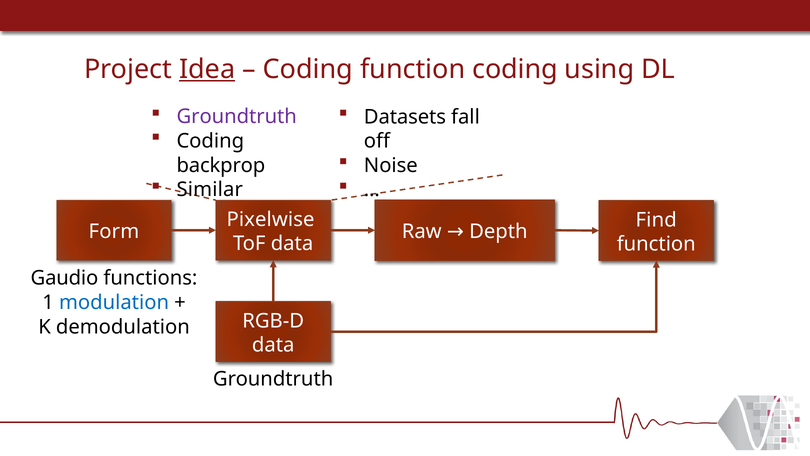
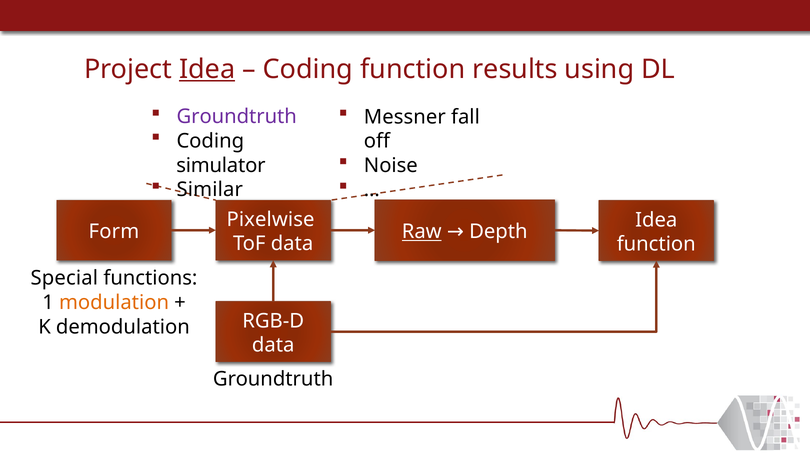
function coding: coding -> results (515, 69)
Datasets: Datasets -> Messner (405, 117)
backprop: backprop -> simulator (221, 165)
Find: Find -> Idea (656, 220)
Raw underline: none -> present (422, 231)
Gaudio: Gaudio -> Special (64, 278)
modulation colour: blue -> orange (114, 302)
